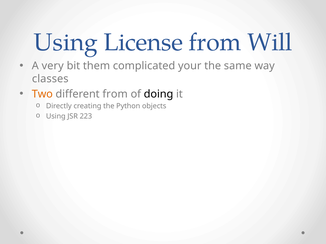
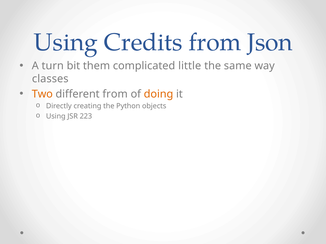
License: License -> Credits (143, 42)
Will: Will -> Json (270, 42)
very: very -> turn (53, 66)
your: your -> little (190, 66)
doing colour: black -> orange (159, 94)
